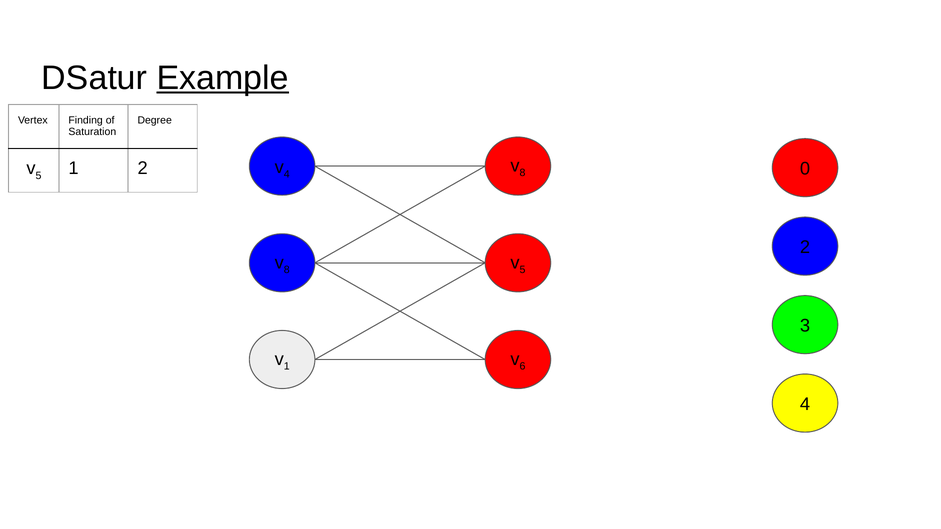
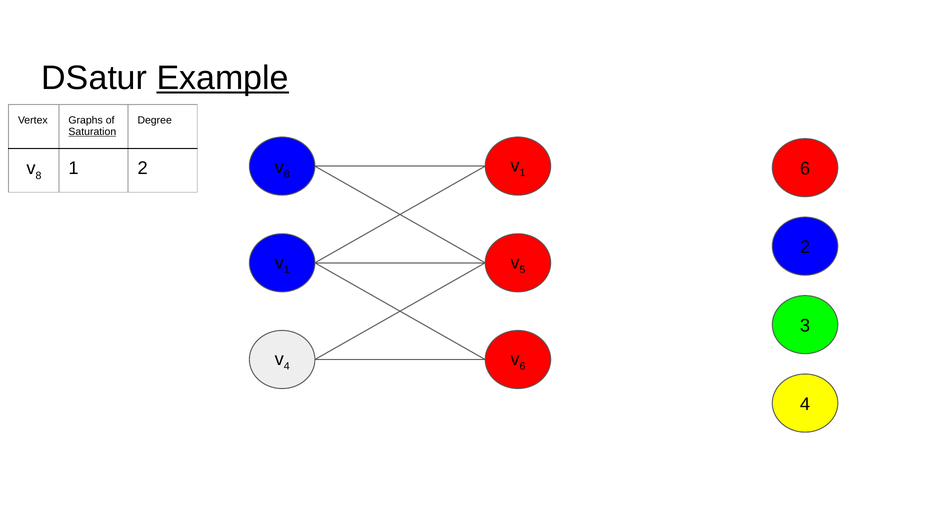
Finding: Finding -> Graphs (86, 120)
Saturation underline: none -> present (92, 132)
8: 8 -> 1 (523, 173)
4: 4 -> 8 (287, 174)
5: 5 -> 8 (38, 176)
2 0: 0 -> 6 (805, 169)
8: 8 -> 1 (287, 270)
1: 1 -> 4 (287, 367)
